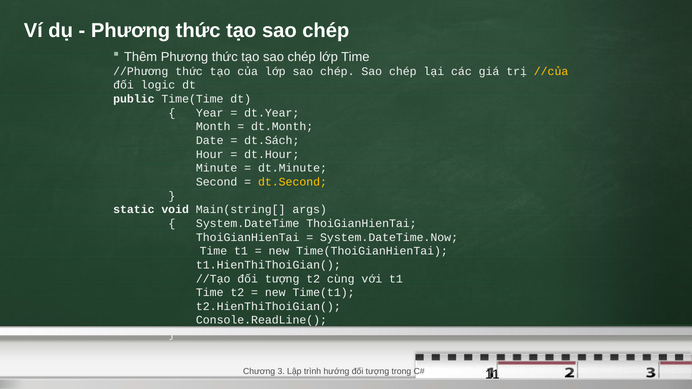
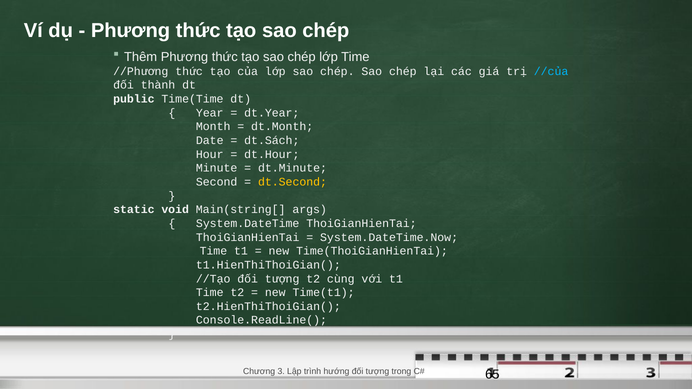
//của colour: yellow -> light blue (551, 71)
logic: logic -> thành (158, 85)
11: 11 -> 65 (492, 375)
